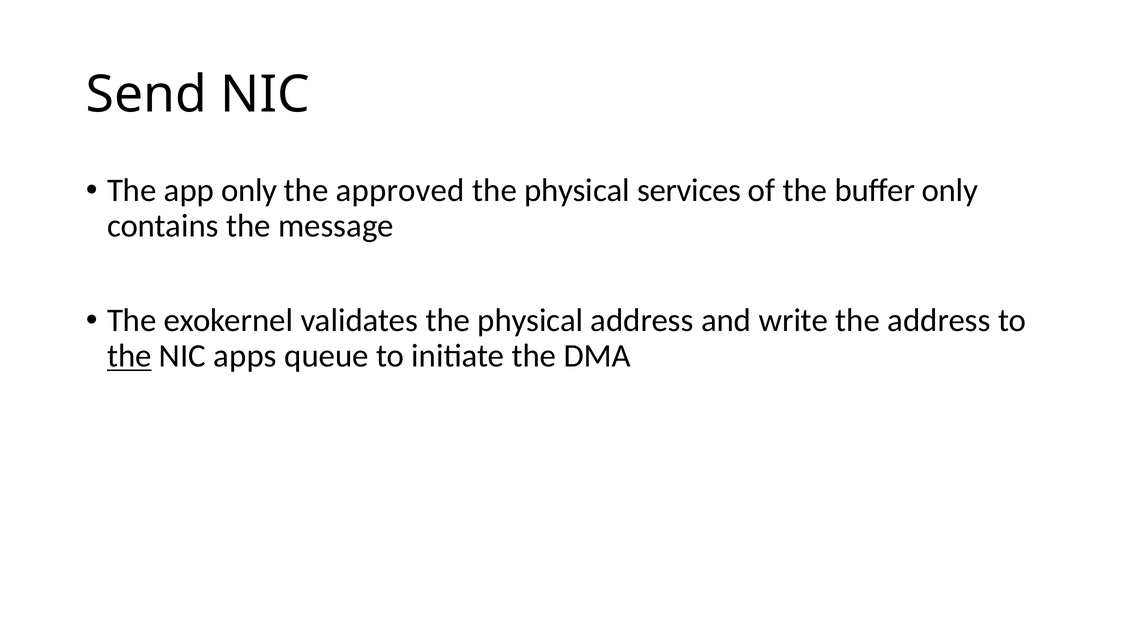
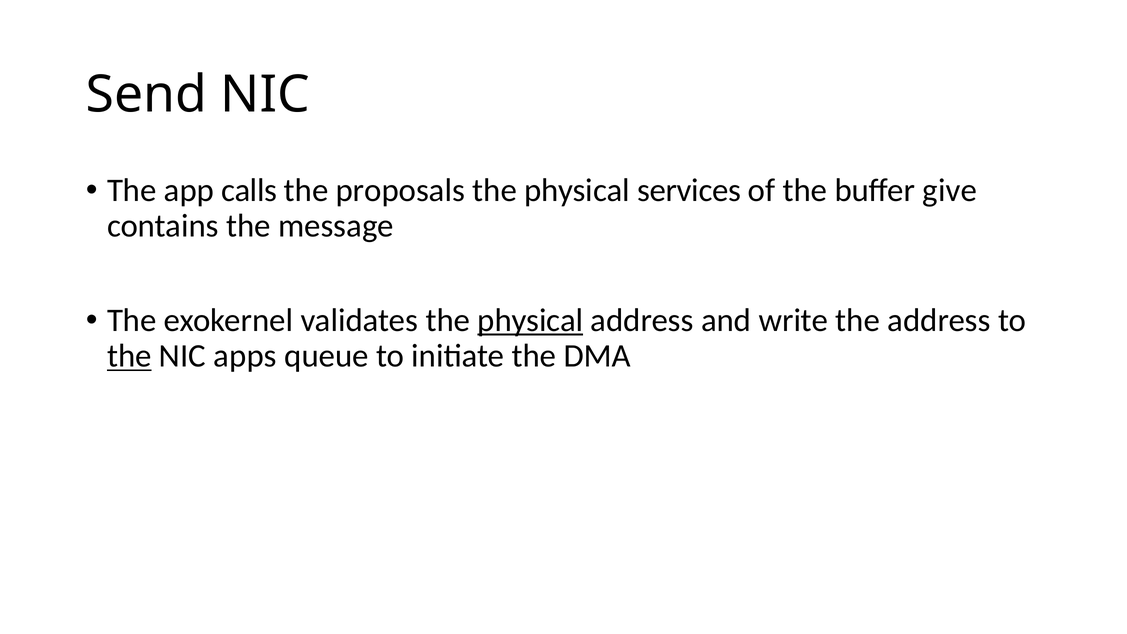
app only: only -> calls (249, 191)
approved: approved -> proposals (400, 191)
buffer only: only -> give (950, 191)
physical underline: none -> present (530, 321)
